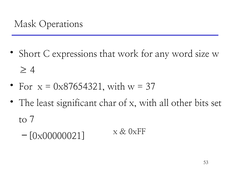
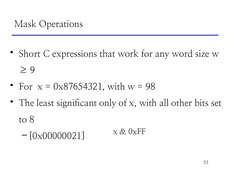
4: 4 -> 9 (32, 70)
37: 37 -> 98 (150, 86)
char: char -> only (108, 103)
7: 7 -> 8 (32, 119)
